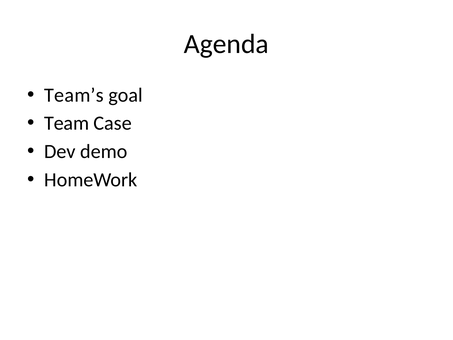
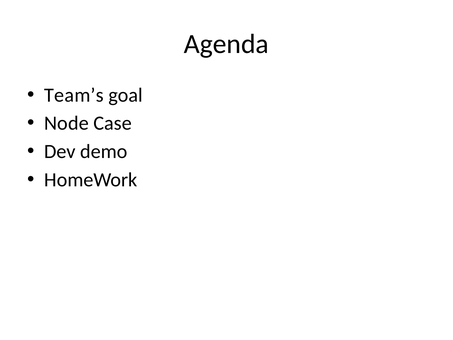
Team: Team -> Node (66, 123)
